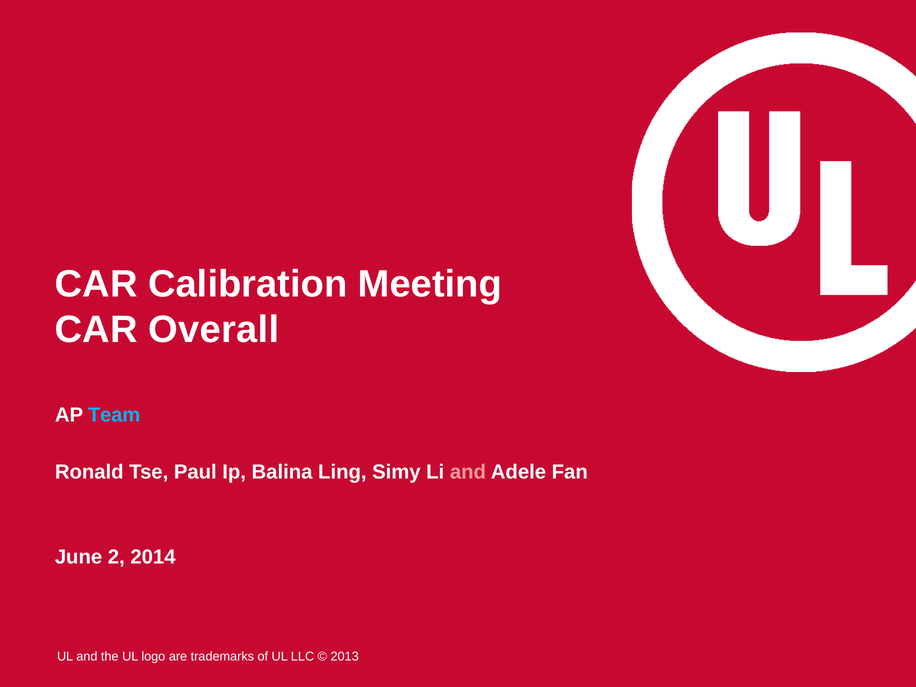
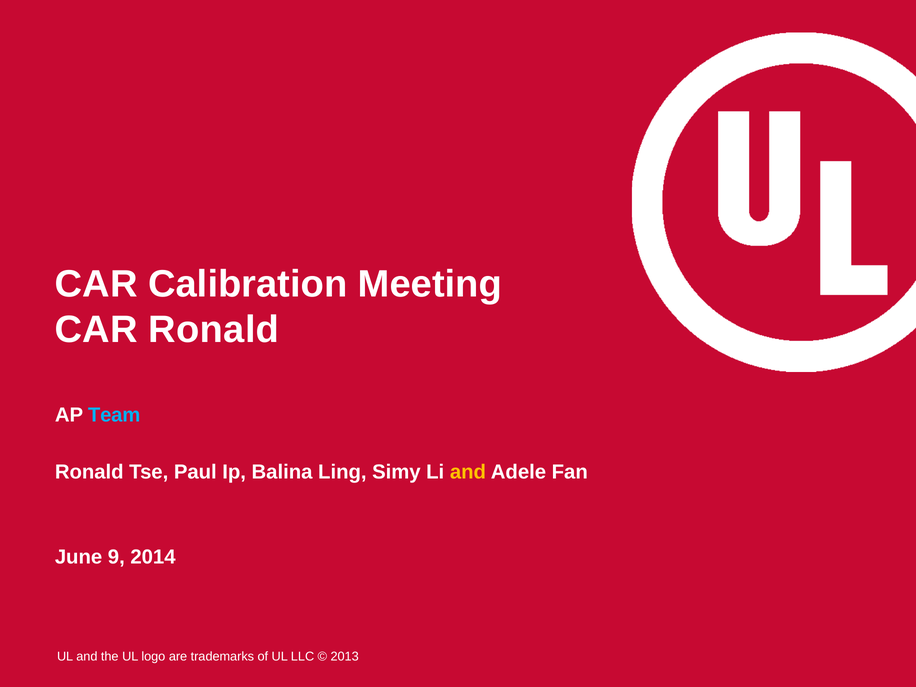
CAR Overall: Overall -> Ronald (214, 330)
and colour: pink -> yellow (468, 472)
2: 2 -> 9 (116, 557)
